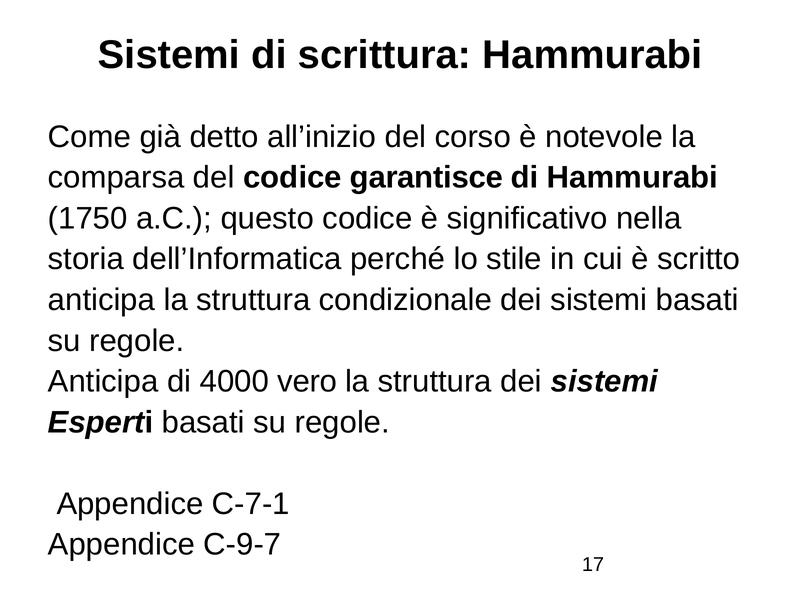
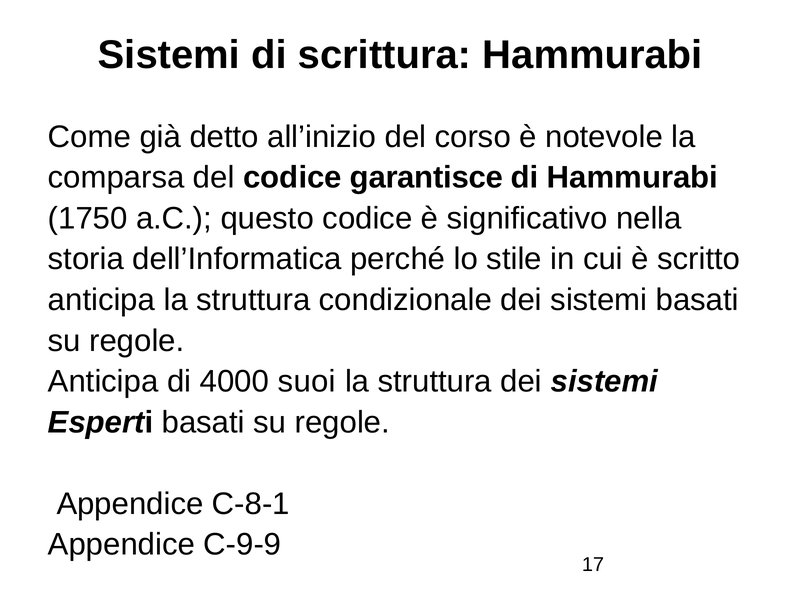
vero: vero -> suoi (307, 381)
C-7-1: C-7-1 -> C-8-1 (251, 504)
C-9-7: C-9-7 -> C-9-9 (242, 544)
